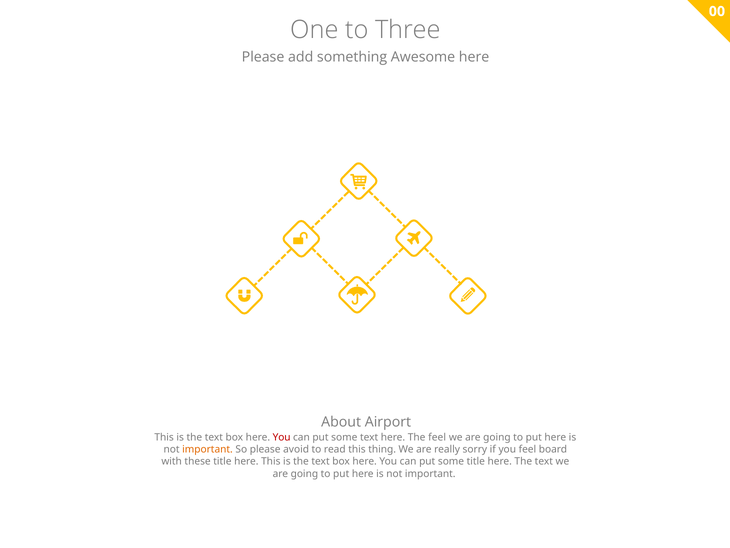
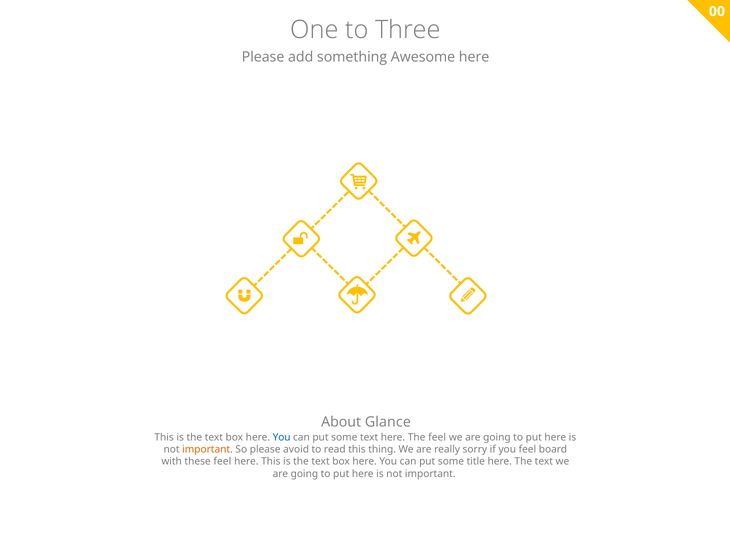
Airport: Airport -> Glance (388, 422)
You colour: red -> blue (282, 437)
these title: title -> feel (222, 461)
